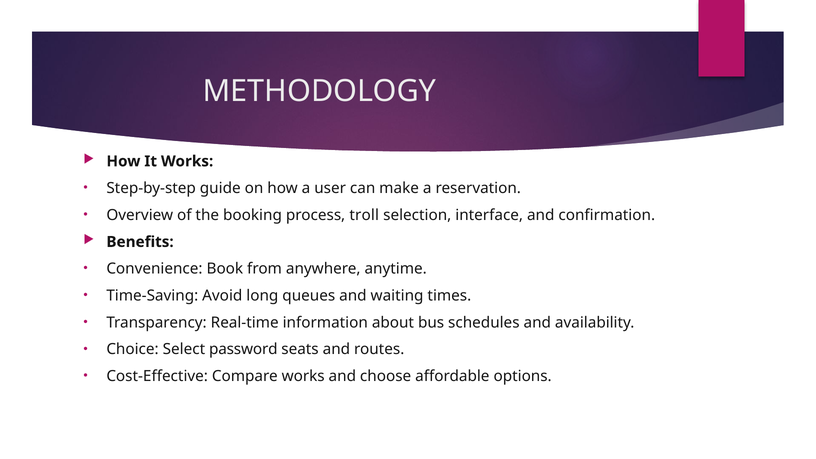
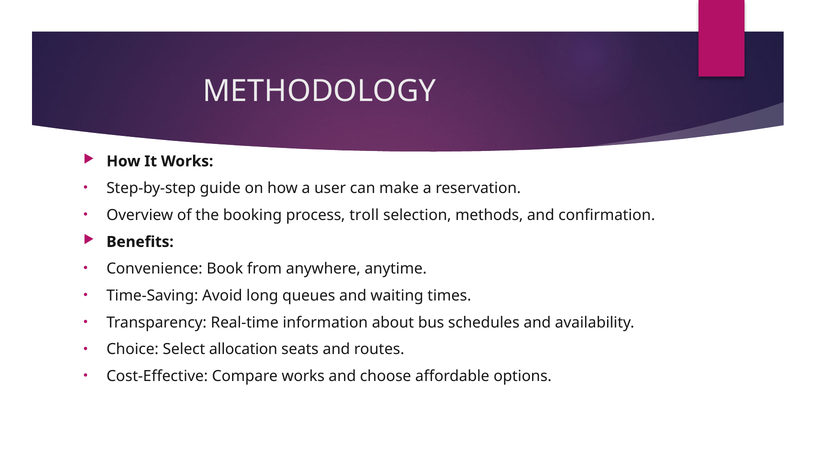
interface: interface -> methods (489, 215)
password: password -> allocation (243, 349)
